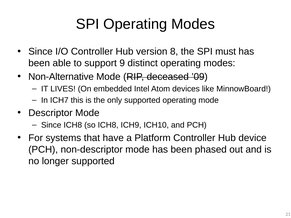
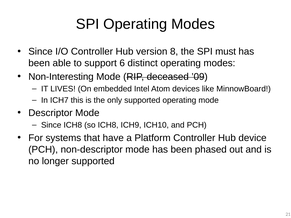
9: 9 -> 6 (122, 63)
Non-Alternative: Non-Alternative -> Non-Interesting (61, 77)
